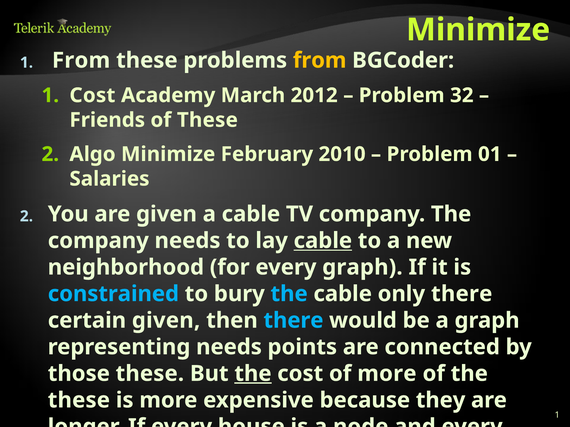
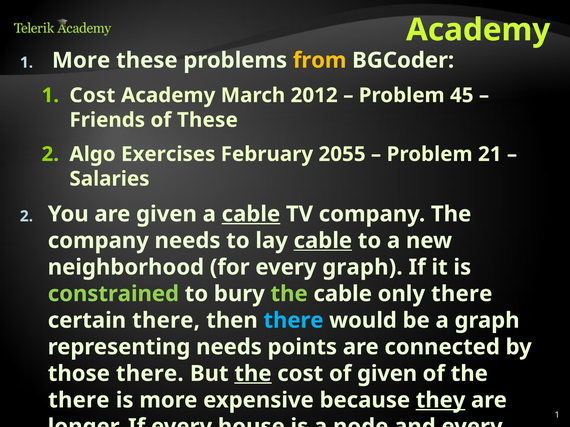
Minimize: Minimize -> Academy (478, 30)
1 From: From -> More (81, 60)
32: 32 -> 45 (462, 95)
Algo Minimize: Minimize -> Exercises (168, 154)
2010: 2010 -> 2055 (342, 154)
01: 01 -> 21 (490, 154)
cable underline: none -> present (251, 214)
constrained colour: light blue -> light green (113, 294)
the colour: light blue -> light green (289, 294)
certain given: given -> there (166, 321)
those these: these -> there (150, 374)
of more: more -> given (387, 374)
these: these -> there (79, 401)
they underline: none -> present (441, 401)
